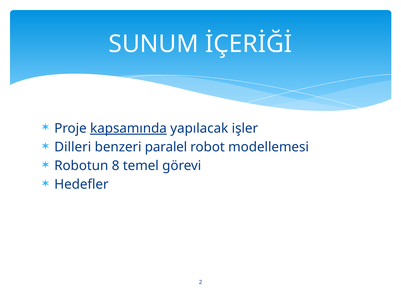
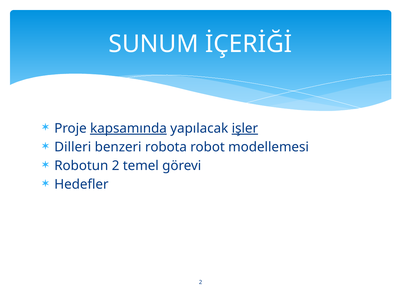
işler underline: none -> present (245, 128)
paralel: paralel -> robota (166, 147)
Robotun 8: 8 -> 2 (116, 166)
